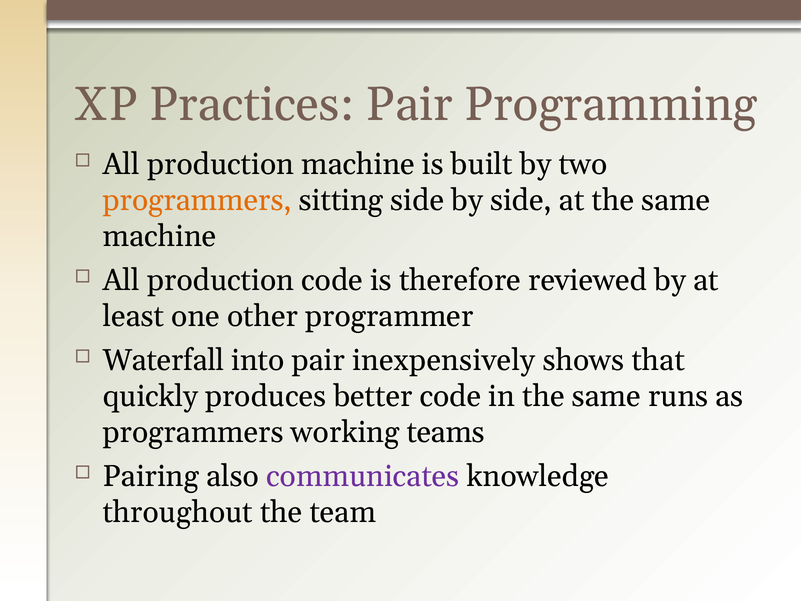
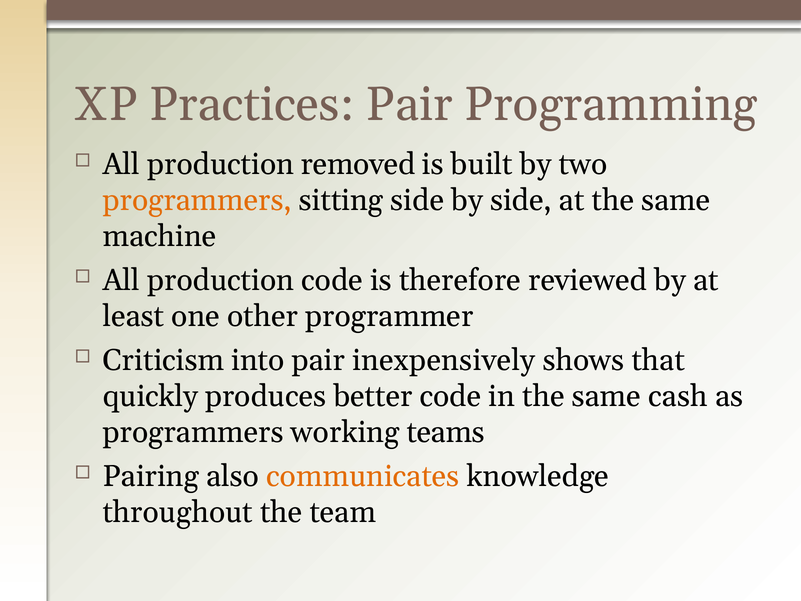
production machine: machine -> removed (358, 164)
Waterfall: Waterfall -> Criticism (163, 360)
runs: runs -> cash (678, 396)
communicates colour: purple -> orange (363, 476)
